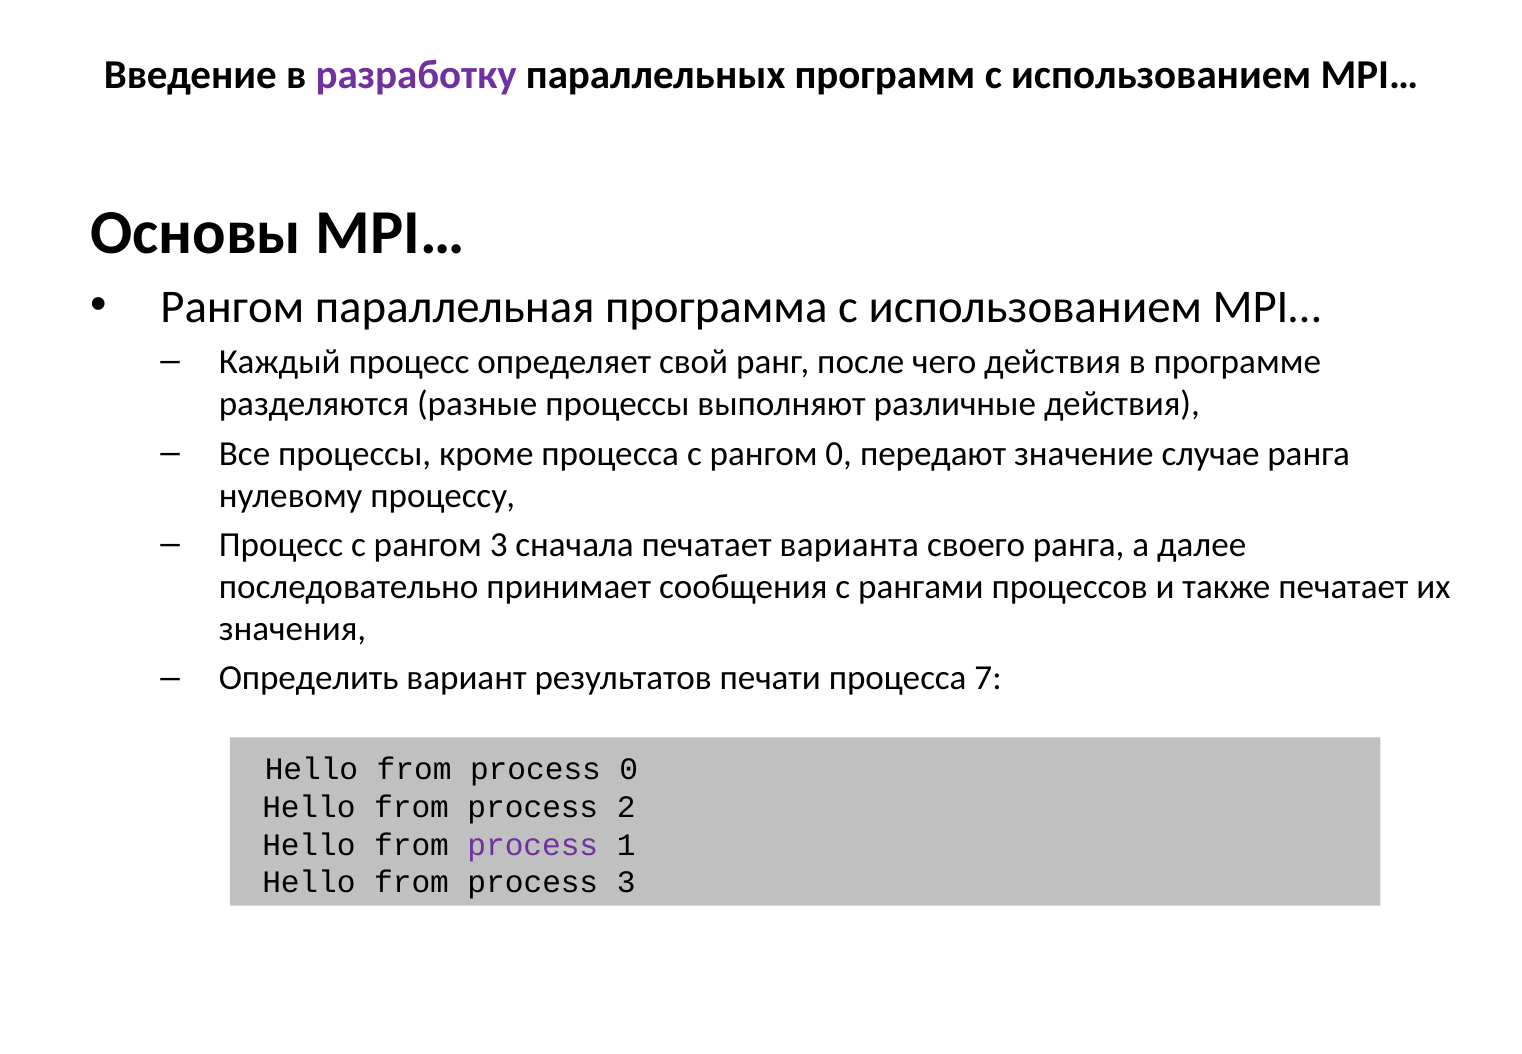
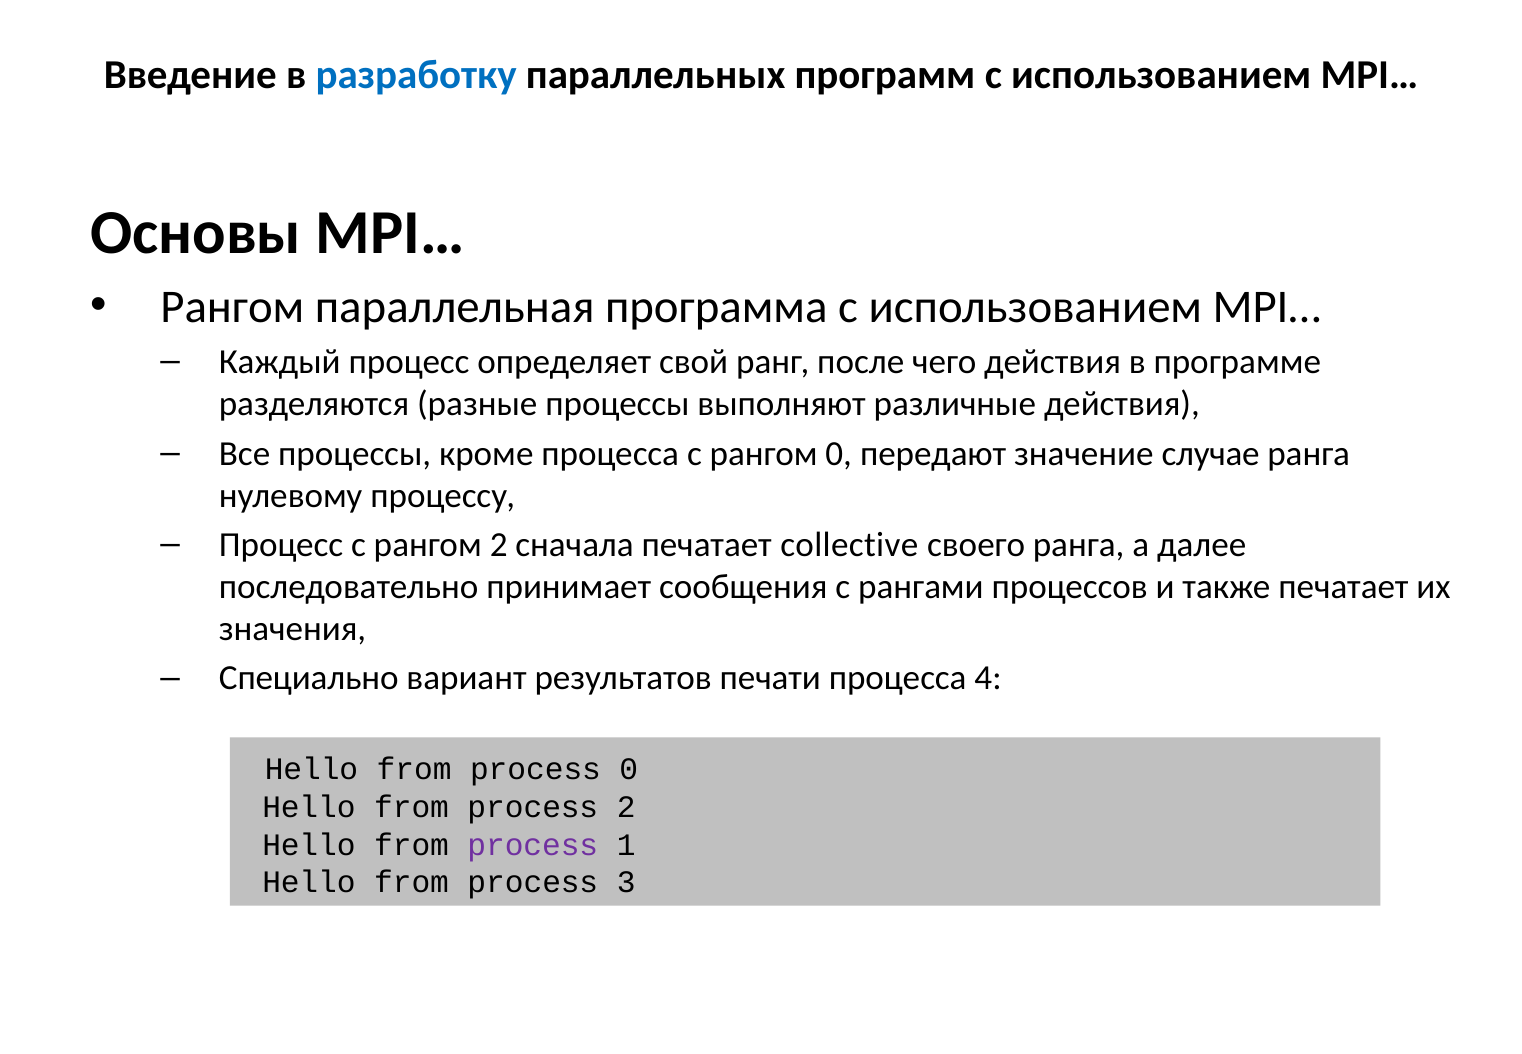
разработку colour: purple -> blue (416, 75)
рангом 3: 3 -> 2 (499, 545)
варианта: варианта -> collective (849, 545)
Определить: Определить -> Специально (309, 678)
7: 7 -> 4 (988, 678)
